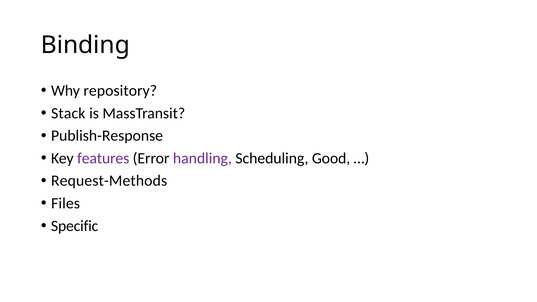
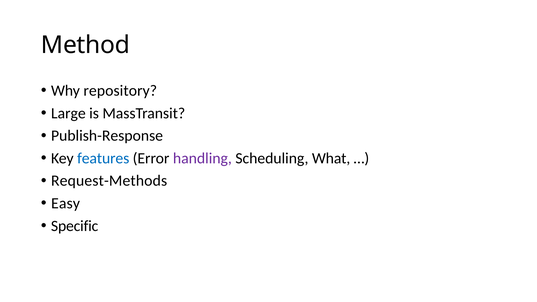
Binding: Binding -> Method (85, 45)
Stack: Stack -> Large (68, 113)
features colour: purple -> blue (103, 158)
Good: Good -> What (331, 158)
Files: Files -> Easy (66, 203)
